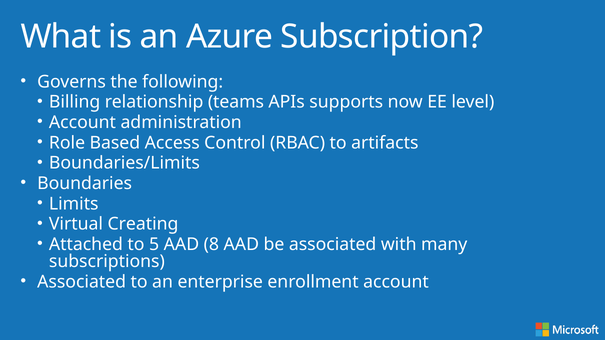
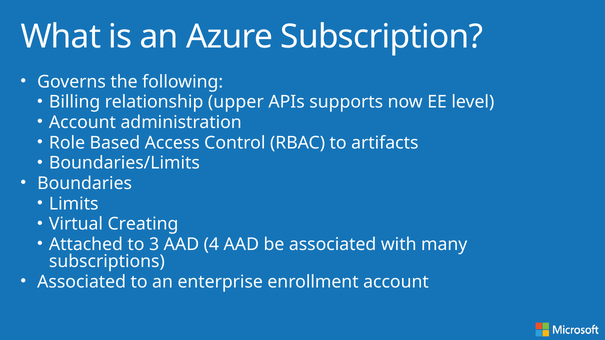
teams: teams -> upper (236, 102)
5: 5 -> 3 (154, 245)
8: 8 -> 4 (211, 245)
